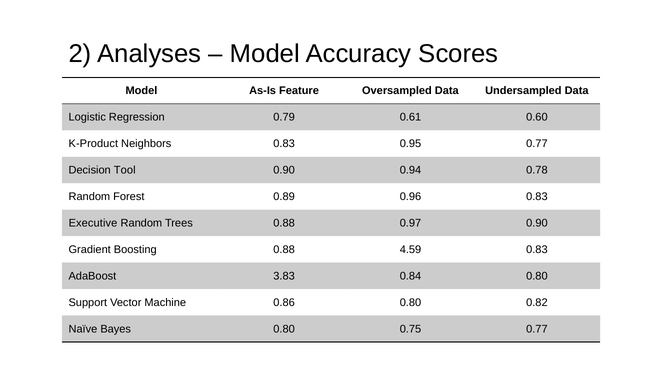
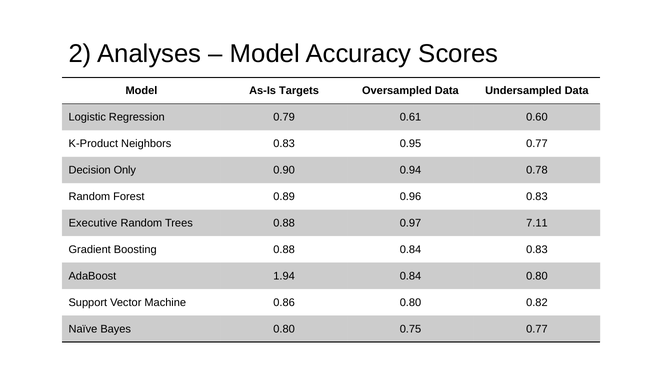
Feature: Feature -> Targets (299, 91)
Tool: Tool -> Only (125, 170)
0.97 0.90: 0.90 -> 7.11 (537, 223)
0.88 4.59: 4.59 -> 0.84 (411, 250)
3.83: 3.83 -> 1.94 (284, 276)
